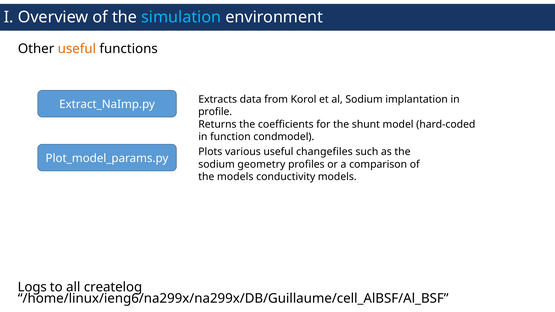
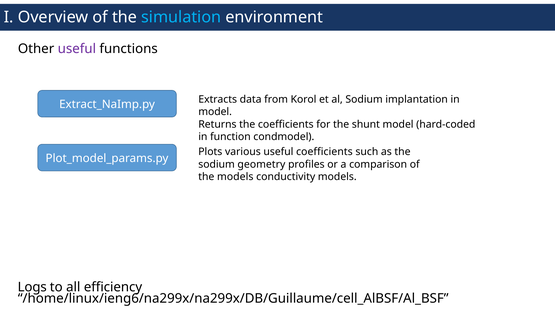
useful colour: orange -> purple (77, 49)
profile: profile -> model (215, 112)
useful changefiles: changefiles -> coefficients (324, 152)
createlog: createlog -> efficiency (113, 287)
